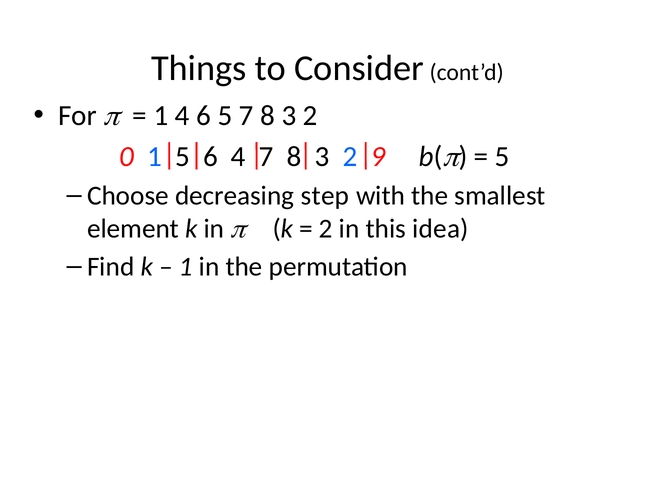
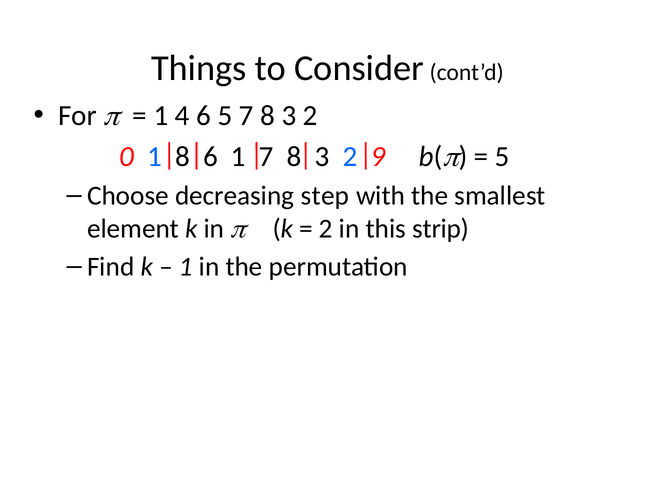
1 5: 5 -> 8 (182, 156)
6 4: 4 -> 1 (238, 156)
idea: idea -> strip (441, 228)
